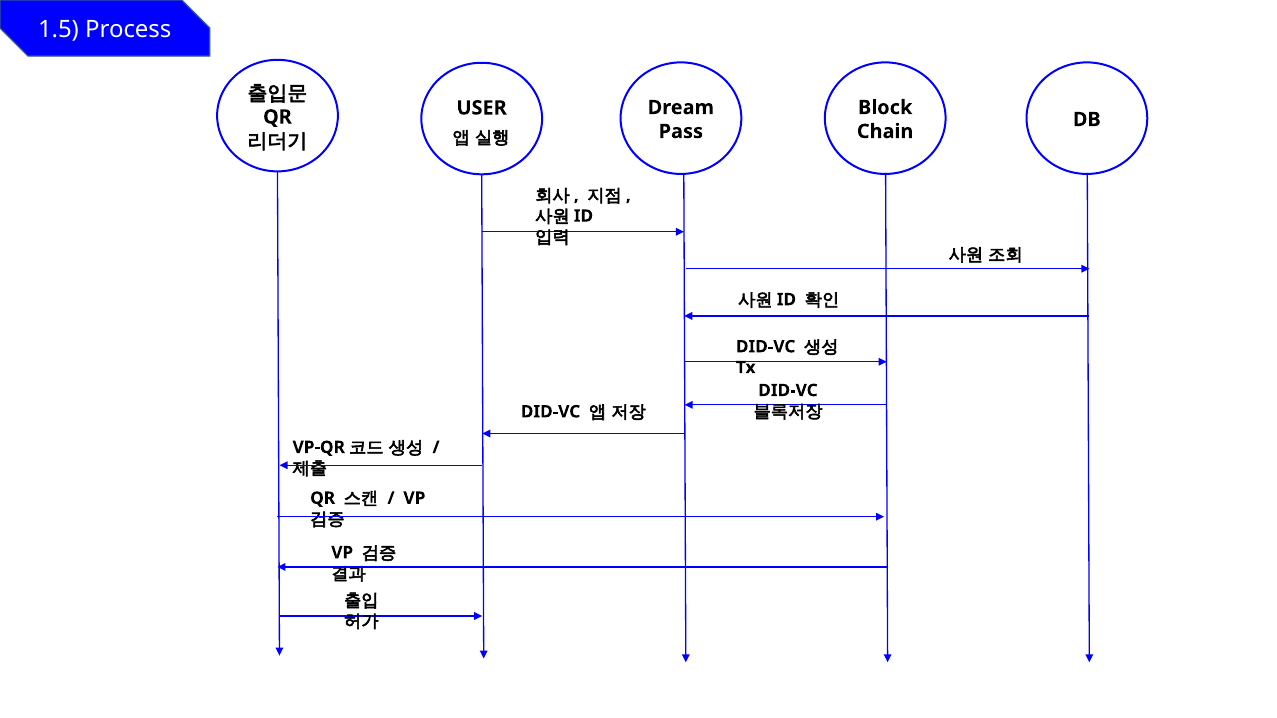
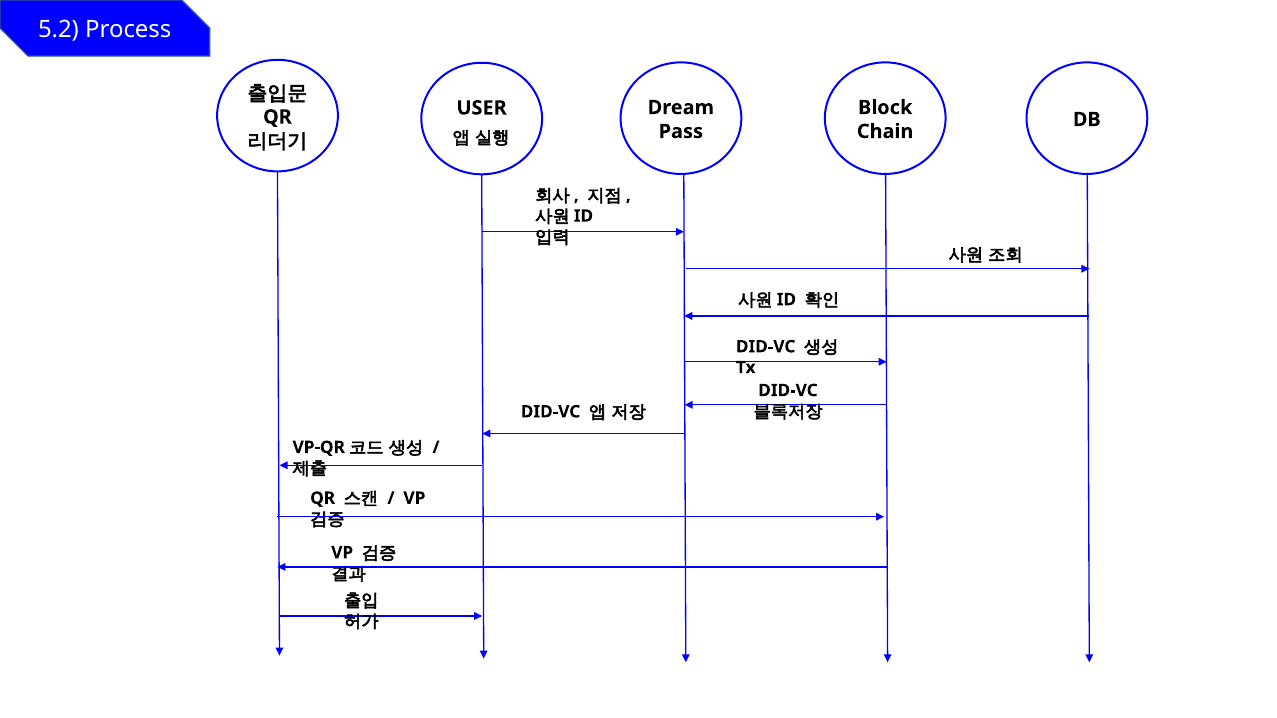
1.5: 1.5 -> 5.2 (58, 30)
